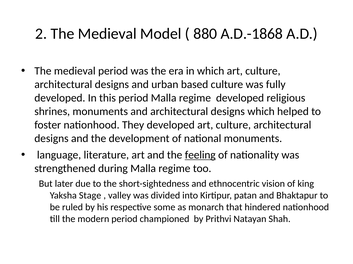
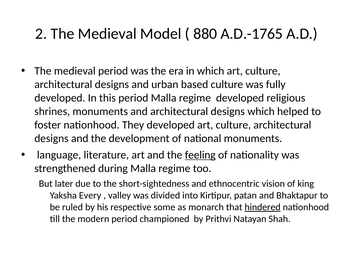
A.D.-1868: A.D.-1868 -> A.D.-1765 (252, 34)
Stage: Stage -> Every (90, 196)
hindered underline: none -> present (263, 208)
